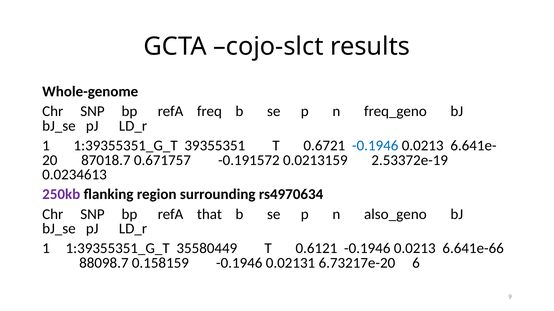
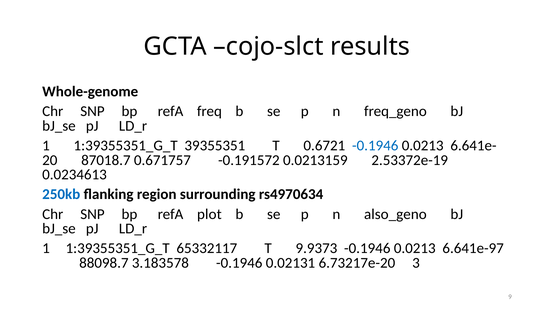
250kb colour: purple -> blue (61, 195)
that: that -> plot (209, 215)
35580449: 35580449 -> 65332117 (207, 249)
0.6121: 0.6121 -> 9.9373 (316, 249)
6.641e-66: 6.641e-66 -> 6.641e-97 (473, 249)
0.158159: 0.158159 -> 3.183578 (160, 263)
6: 6 -> 3 (416, 263)
